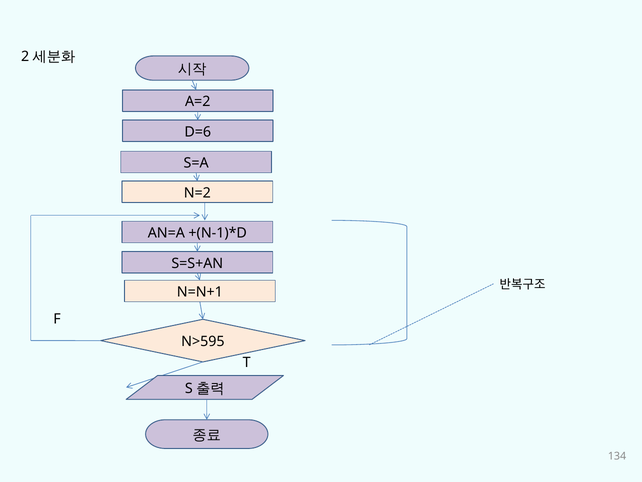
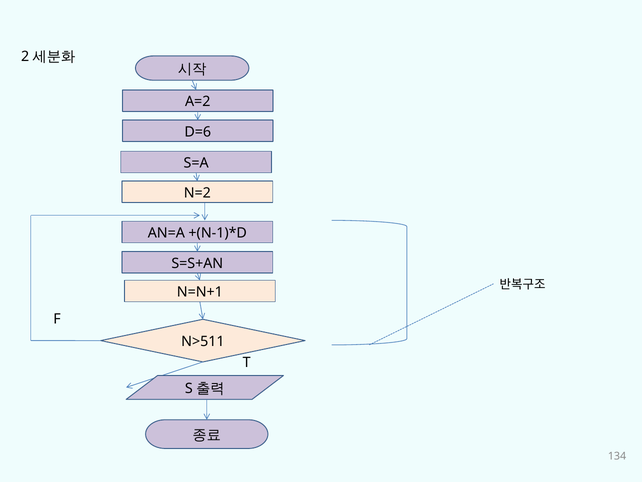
N>595: N>595 -> N>511 (203, 341)
